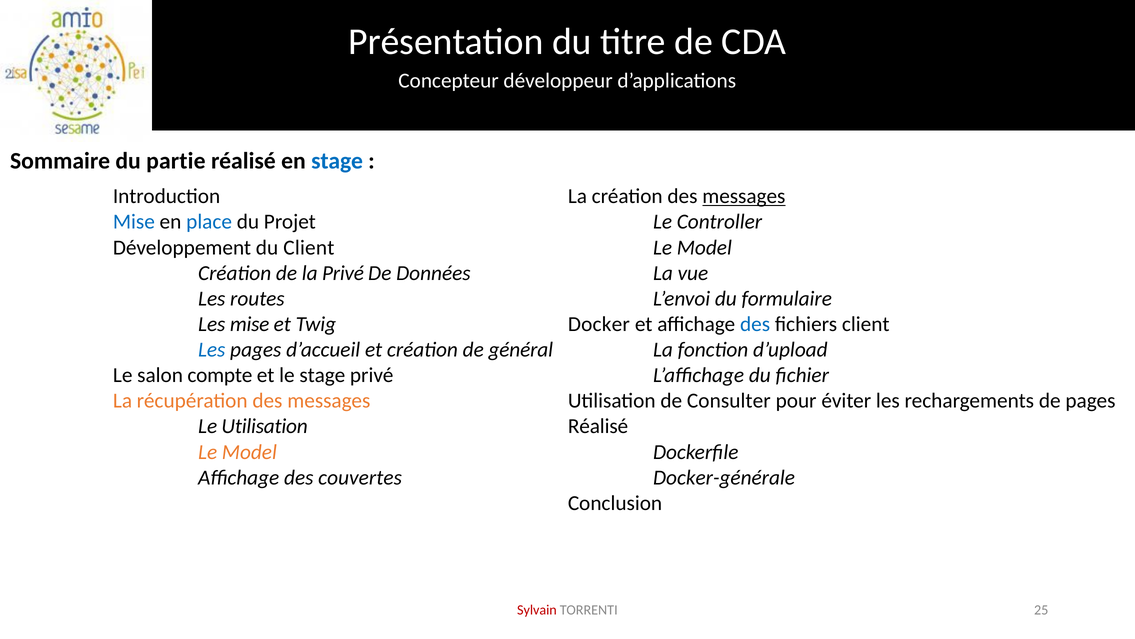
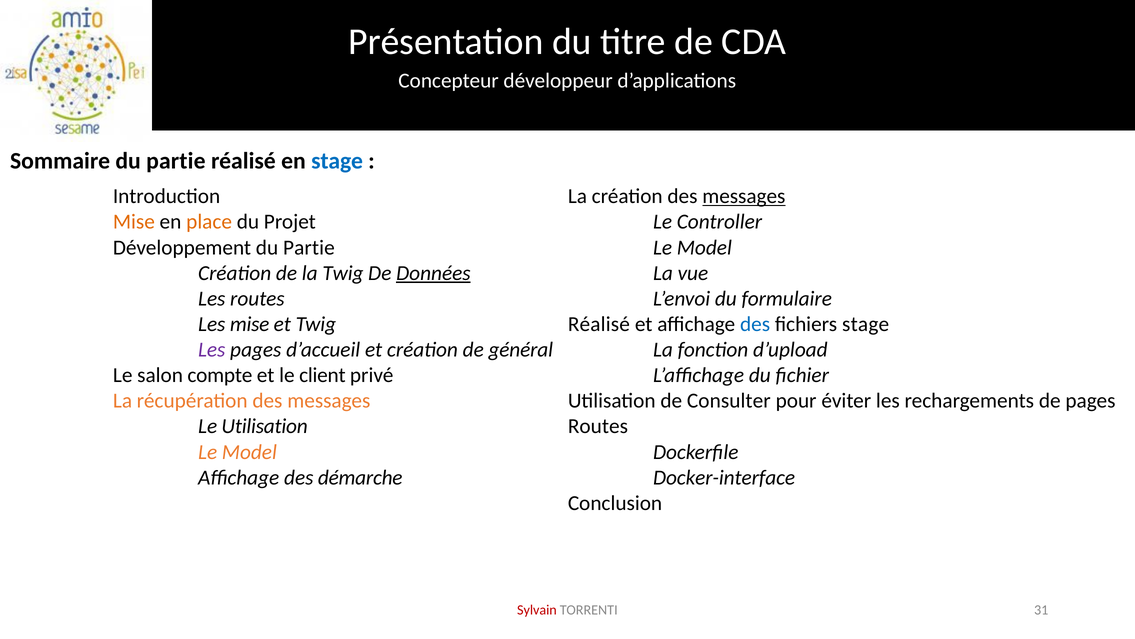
Mise colour: blue -> orange (134, 222)
place colour: blue -> orange (209, 222)
Développement du Client: Client -> Partie (309, 247)
la Privé: Privé -> Twig (343, 273)
Données underline: none -> present (433, 273)
Docker: Docker -> Réalisé (599, 324)
fichiers client: client -> stage (866, 324)
Les colour: blue -> purple (212, 349)
le stage: stage -> client (322, 375)
Réalisé: Réalisé -> Routes (598, 426)
couvertes: couvertes -> démarche (360, 477)
Docker-générale: Docker-générale -> Docker-interface (724, 477)
25: 25 -> 31 (1041, 610)
